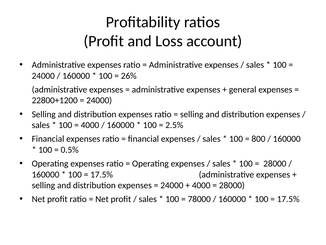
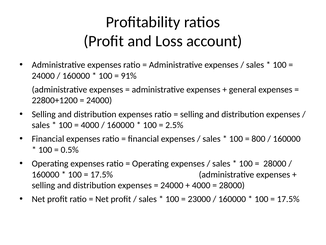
26%: 26% -> 91% (129, 76)
78000: 78000 -> 23000 (199, 199)
